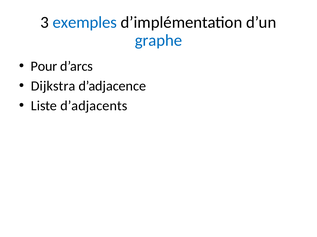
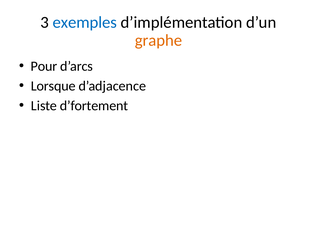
graphe colour: blue -> orange (159, 41)
Dijkstra: Dijkstra -> Lorsque (53, 86)
d’adjacents: d’adjacents -> d’fortement (94, 106)
